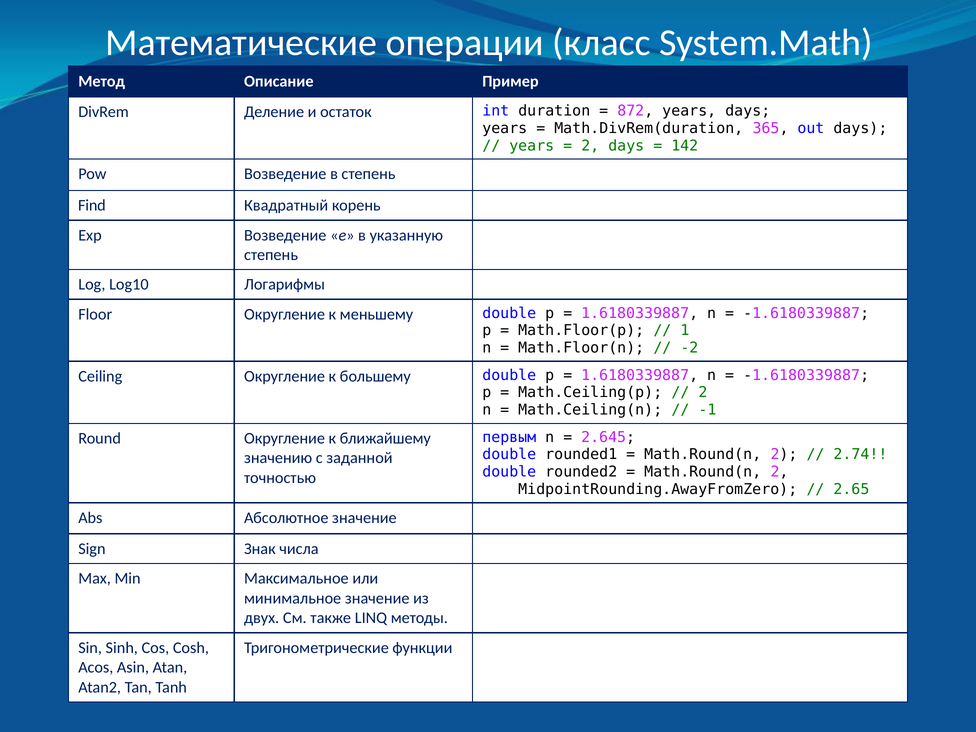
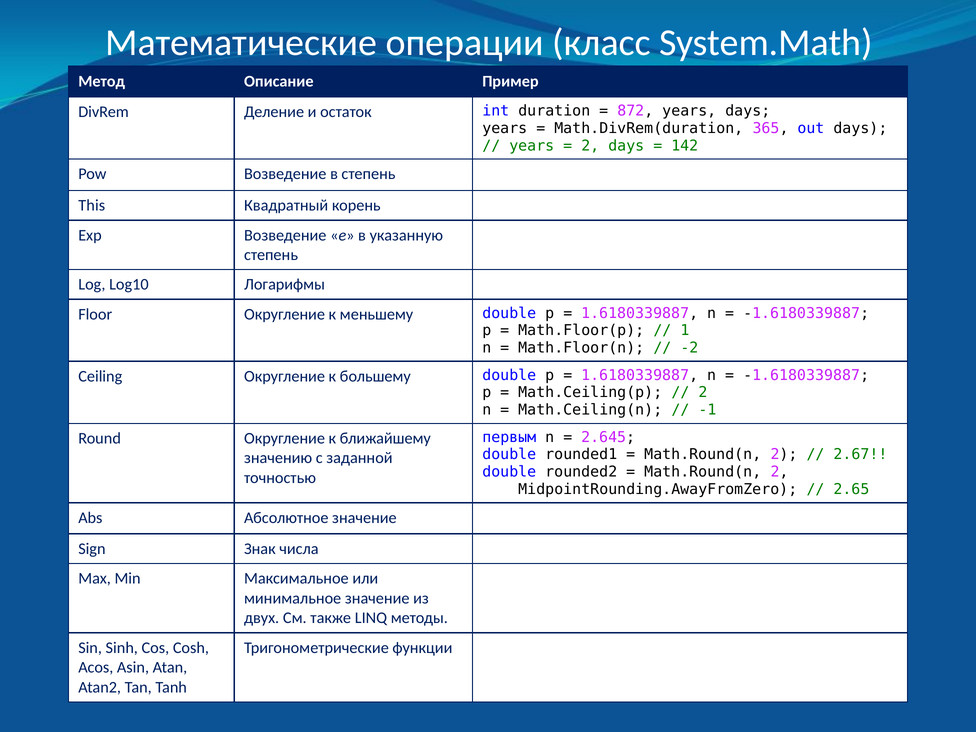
Find: Find -> This (92, 206)
2.74: 2.74 -> 2.67 (860, 455)
